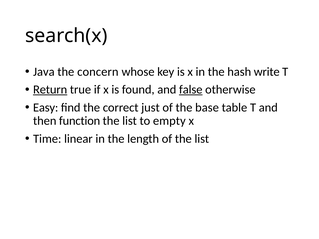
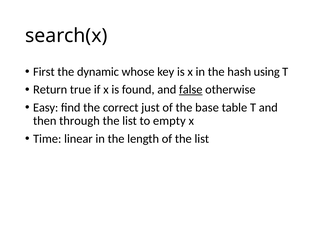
Java: Java -> First (44, 72)
concern: concern -> dynamic (98, 72)
write: write -> using (267, 72)
Return underline: present -> none (50, 90)
function: function -> through (80, 121)
